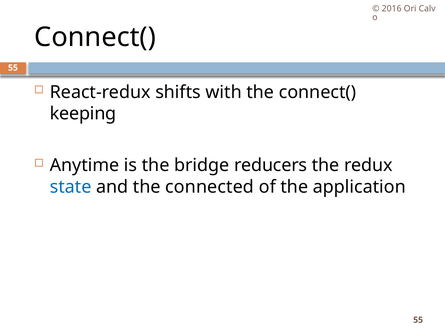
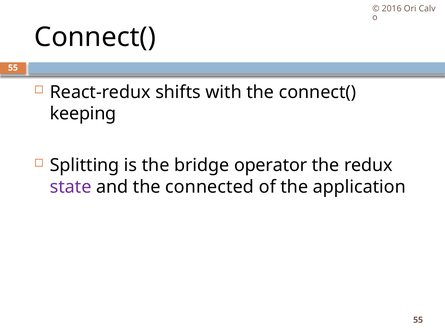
Anytime: Anytime -> Splitting (85, 165)
reducers: reducers -> operator (271, 165)
state colour: blue -> purple (71, 187)
